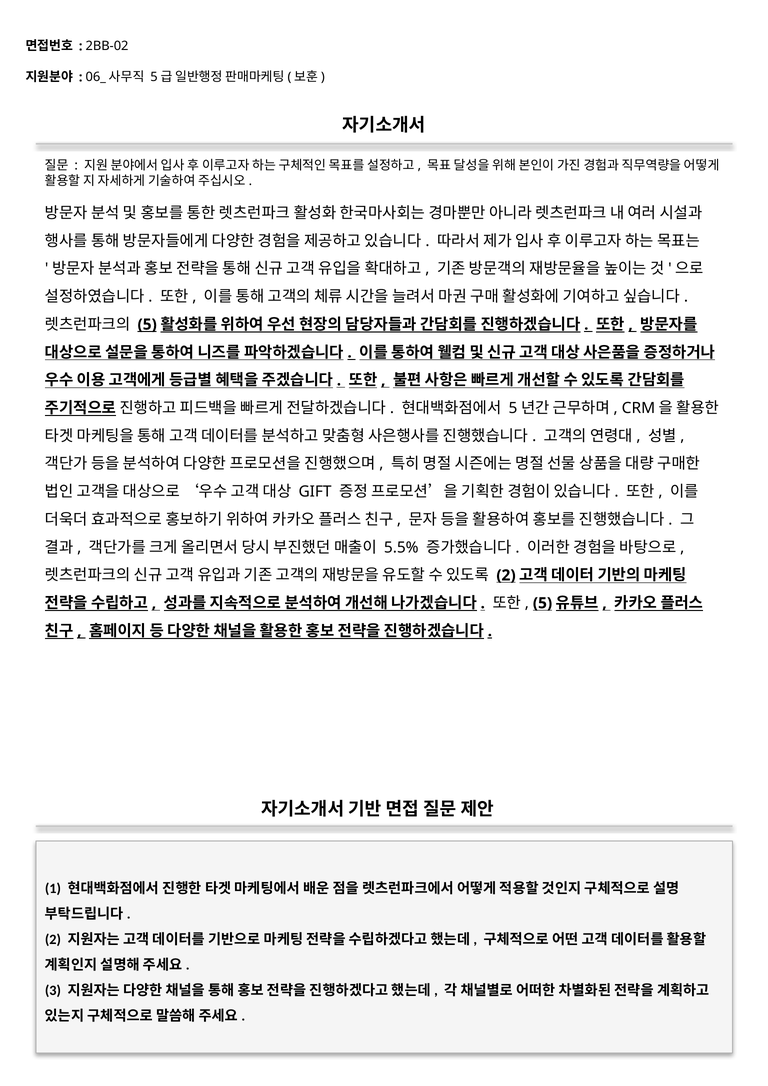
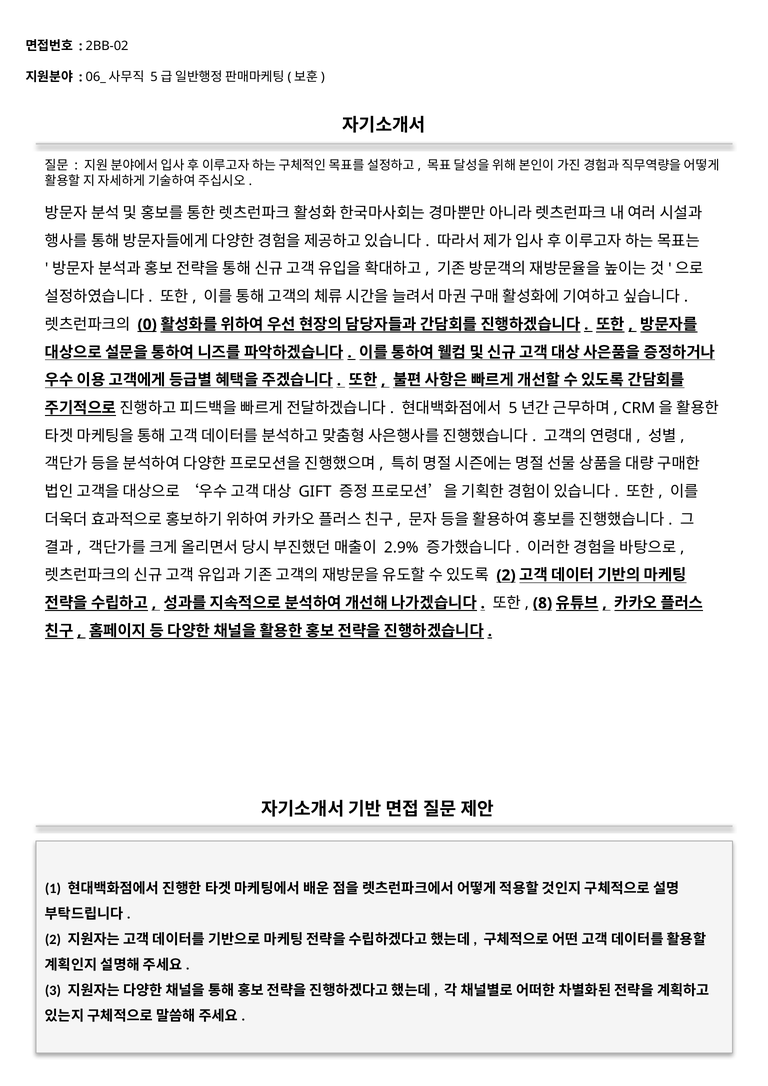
5: 5 -> 0 (147, 325)
5.5%: 5.5% -> 2.9% (401, 548)
5: 5 -> 8 (543, 603)
